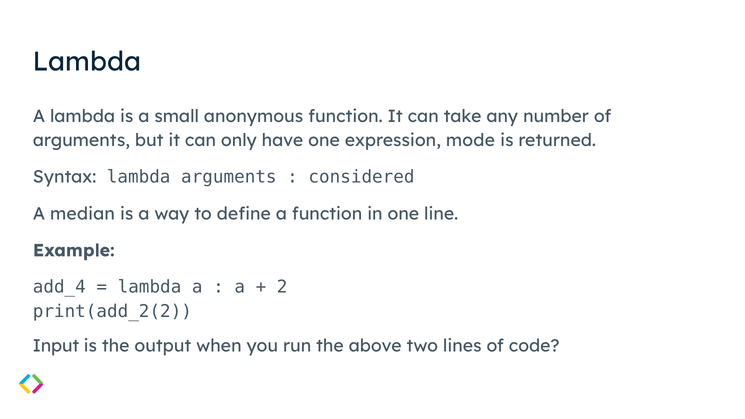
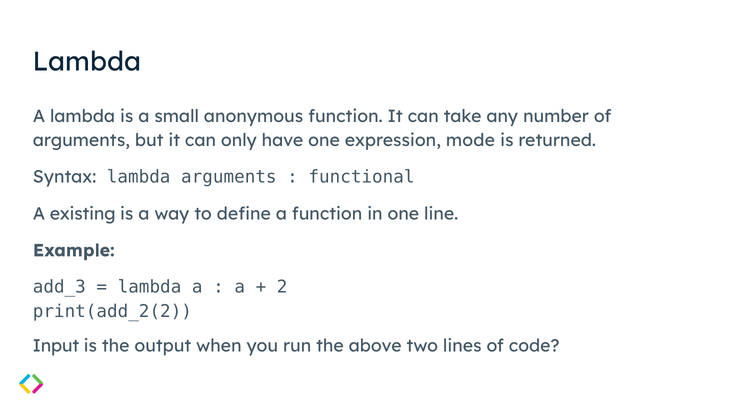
considered: considered -> functional (361, 177)
median: median -> existing (83, 214)
add_4: add_4 -> add_3 (59, 287)
